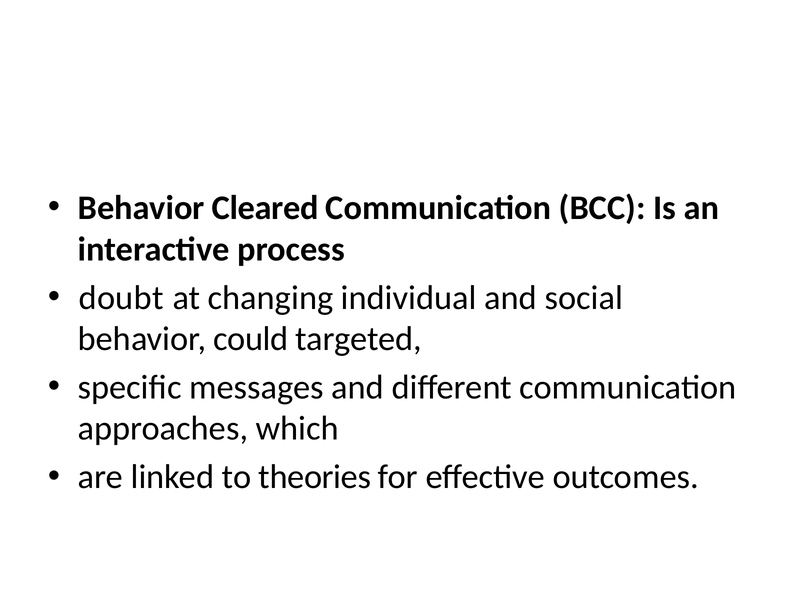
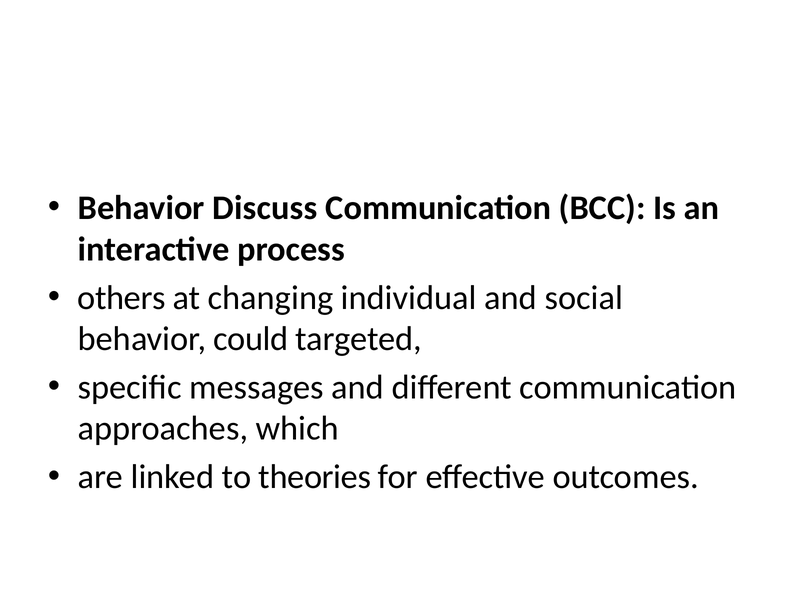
Cleared: Cleared -> Discuss (265, 208)
doubt: doubt -> others (122, 298)
